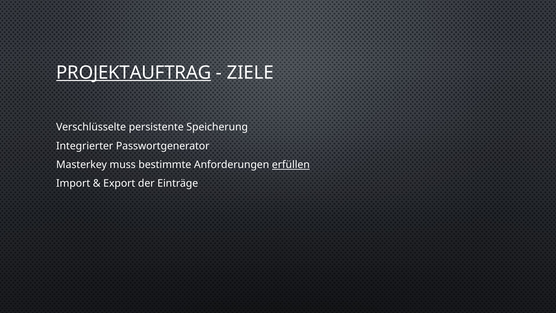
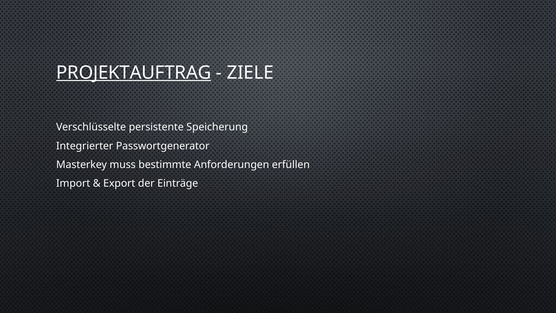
erfüllen underline: present -> none (291, 165)
